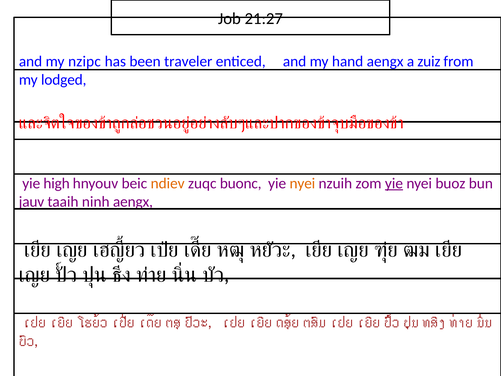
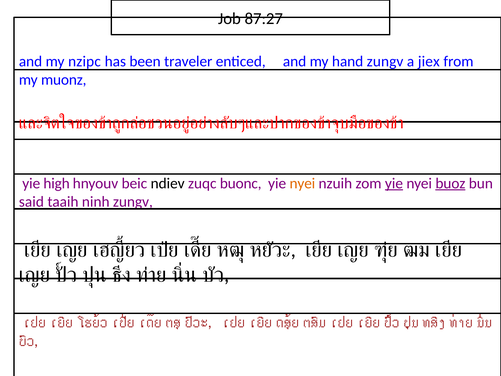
21:27: 21:27 -> 87:27 (264, 19)
hand aengx: aengx -> zungv (385, 61)
zuiz: zuiz -> jiex (429, 61)
lodged: lodged -> muonz (64, 80)
ndiev colour: orange -> black (168, 183)
buoz underline: none -> present (450, 183)
jauv: jauv -> said (31, 202)
ninh aengx: aengx -> zungv (133, 202)
